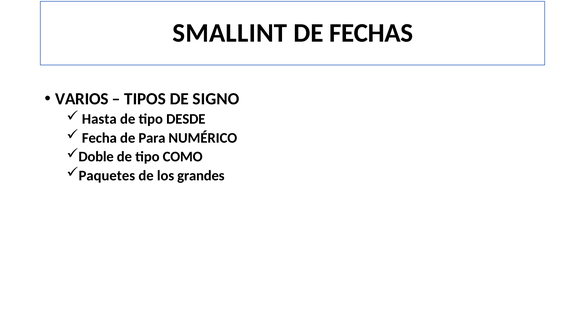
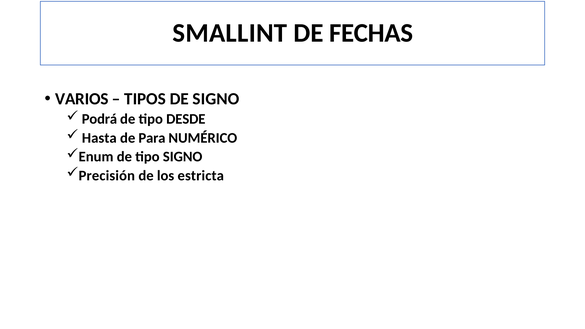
Hasta: Hasta -> Podrá (99, 119)
Fecha: Fecha -> Hasta (99, 138)
Doble: Doble -> Enum (96, 157)
tipo COMO: COMO -> SIGNO (183, 157)
Paquetes: Paquetes -> Precisión (107, 176)
grandes: grandes -> estricta (201, 176)
